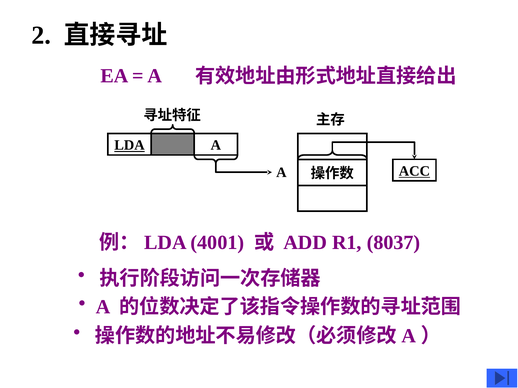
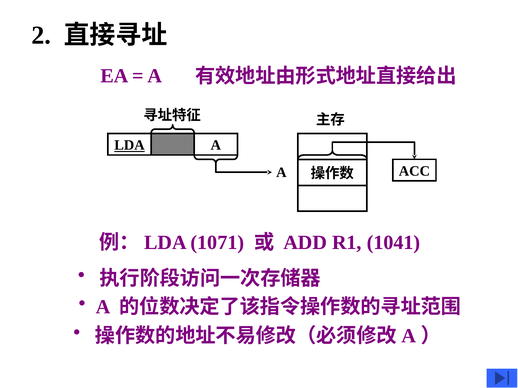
ACC underline: present -> none (414, 171)
4001: 4001 -> 1071 (217, 243)
8037: 8037 -> 1041 (393, 243)
